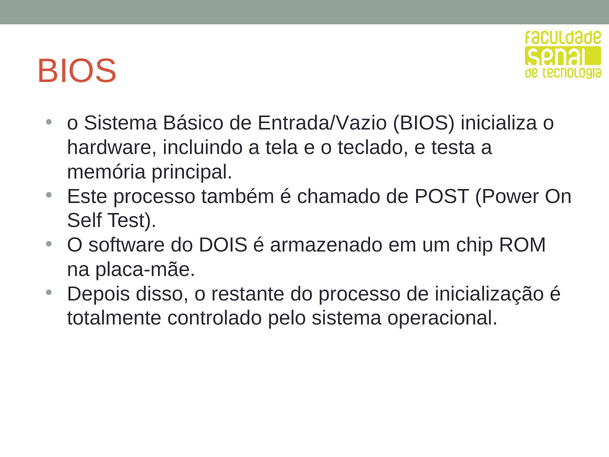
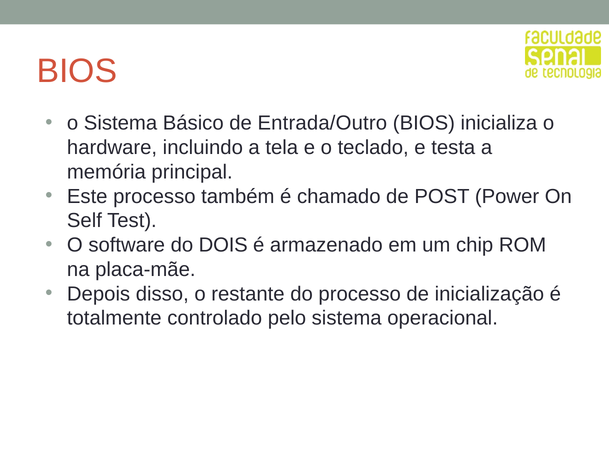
Entrada/Vazio: Entrada/Vazio -> Entrada/Outro (322, 123)
